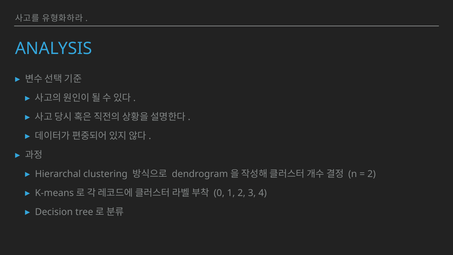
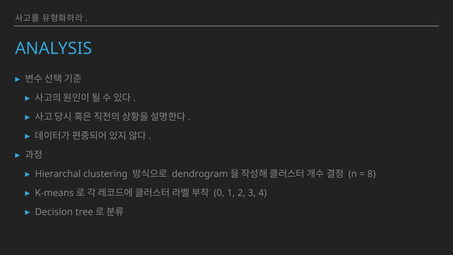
2: 2 -> 8 (372, 174)
